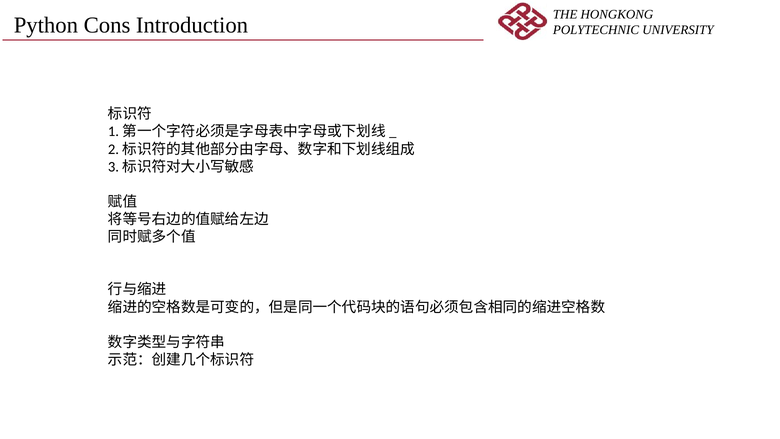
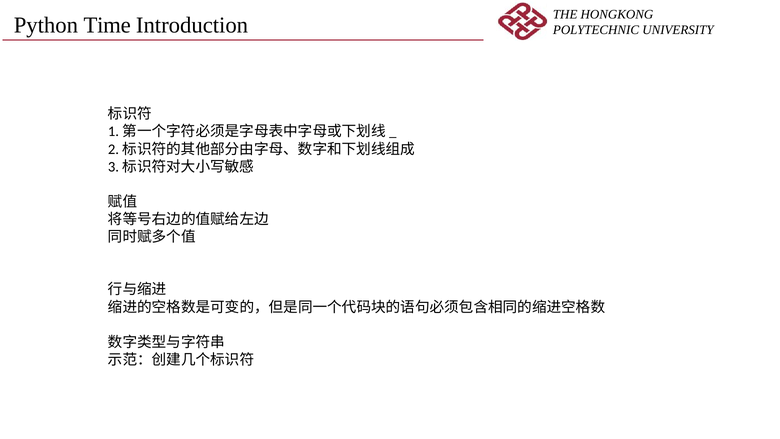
Cons: Cons -> Time (107, 25)
